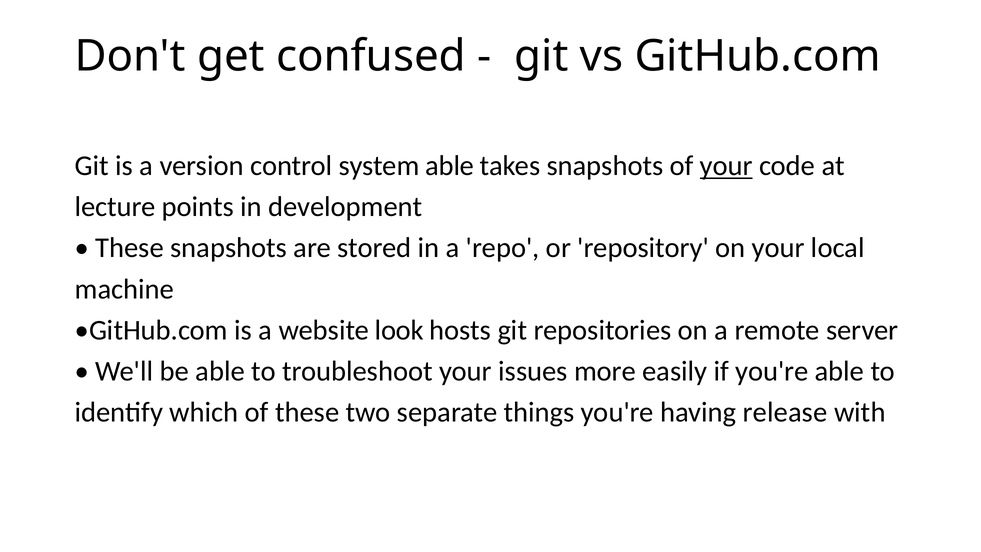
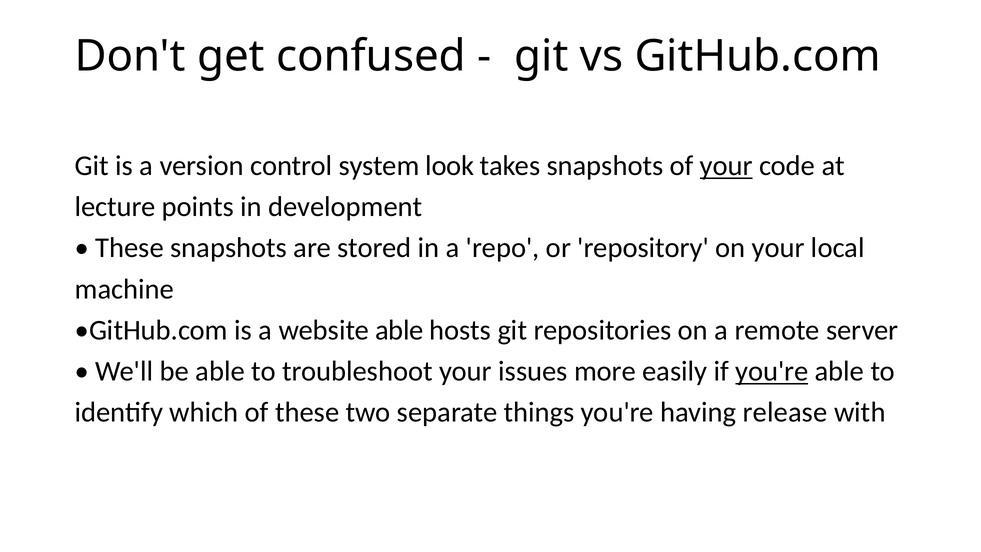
system able: able -> look (450, 166)
website look: look -> able (399, 330)
you're underline: none -> present (772, 371)
